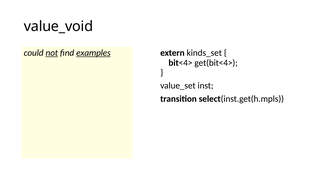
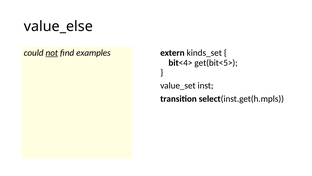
value_void: value_void -> value_else (58, 26)
examples underline: present -> none (93, 53)
get(bit<4>: get(bit<4> -> get(bit<5> (216, 63)
